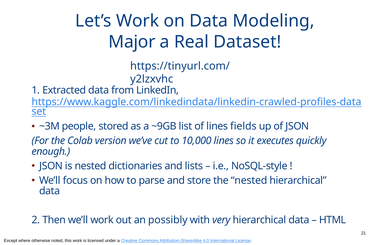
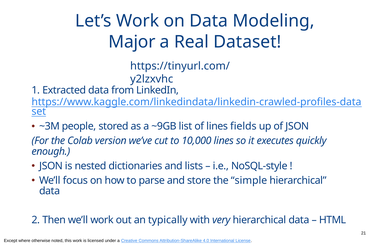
the nested: nested -> simple (249, 180)
possibly: possibly -> typically (168, 220)
